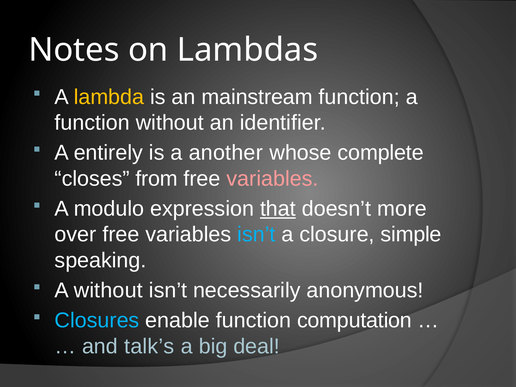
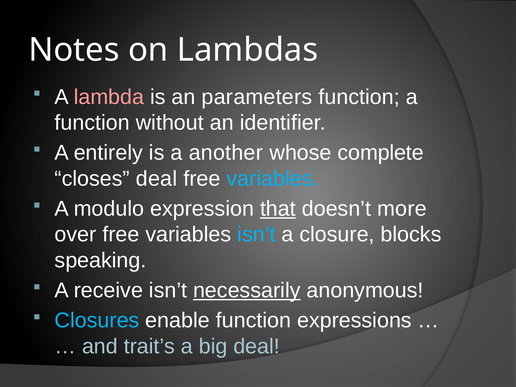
lambda colour: yellow -> pink (109, 97)
mainstream: mainstream -> parameters (257, 97)
closes from: from -> deal (156, 179)
variables colour: pink -> light blue (272, 179)
simple: simple -> blocks (411, 235)
A without: without -> receive (108, 290)
necessarily underline: none -> present (247, 290)
computation: computation -> expressions (354, 321)
talk’s: talk’s -> trait’s (149, 346)
